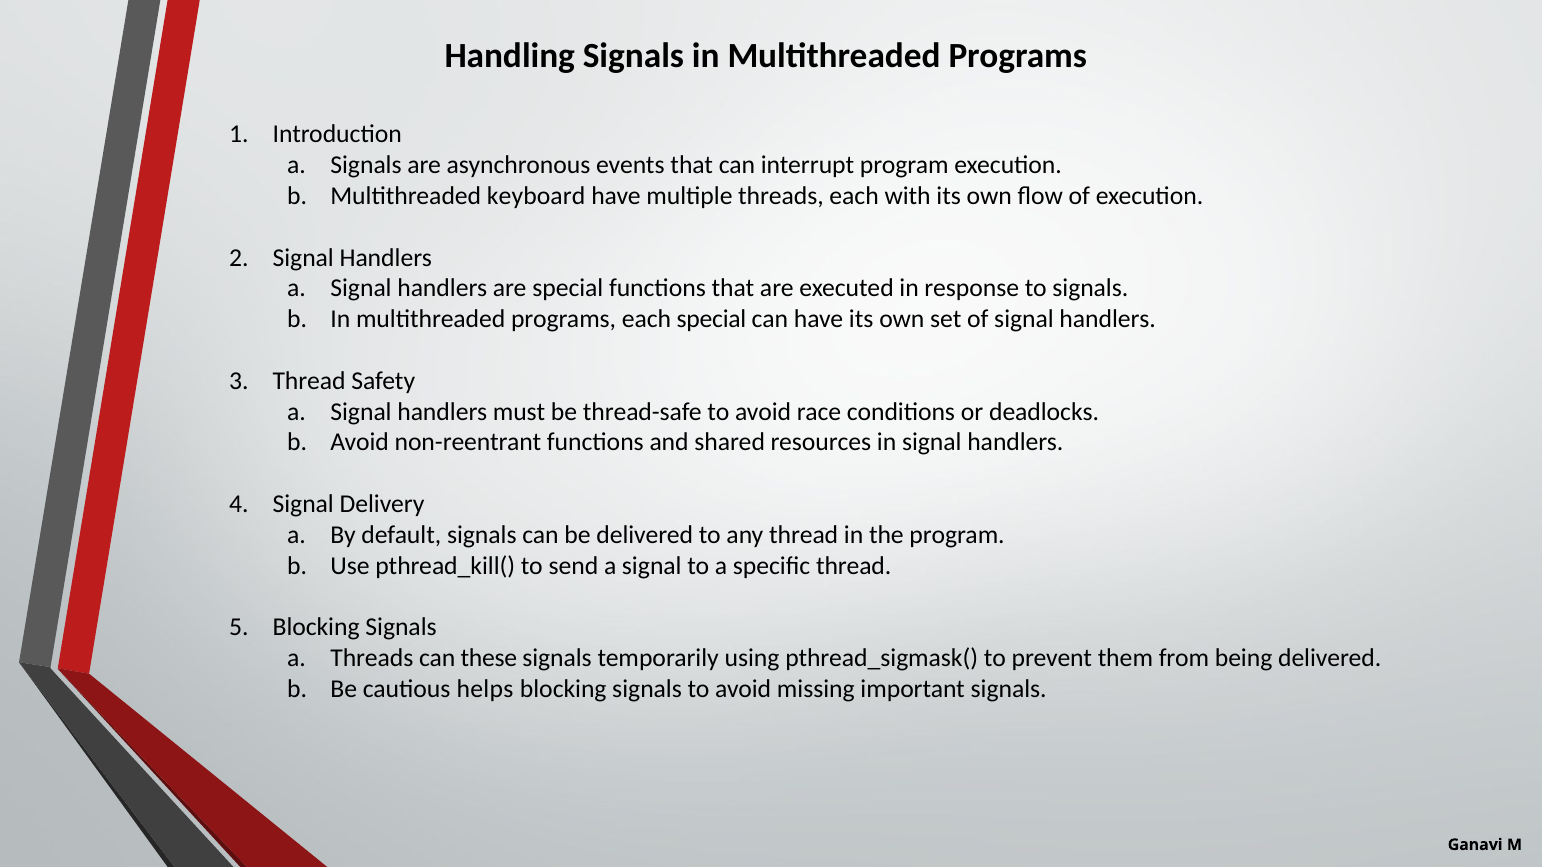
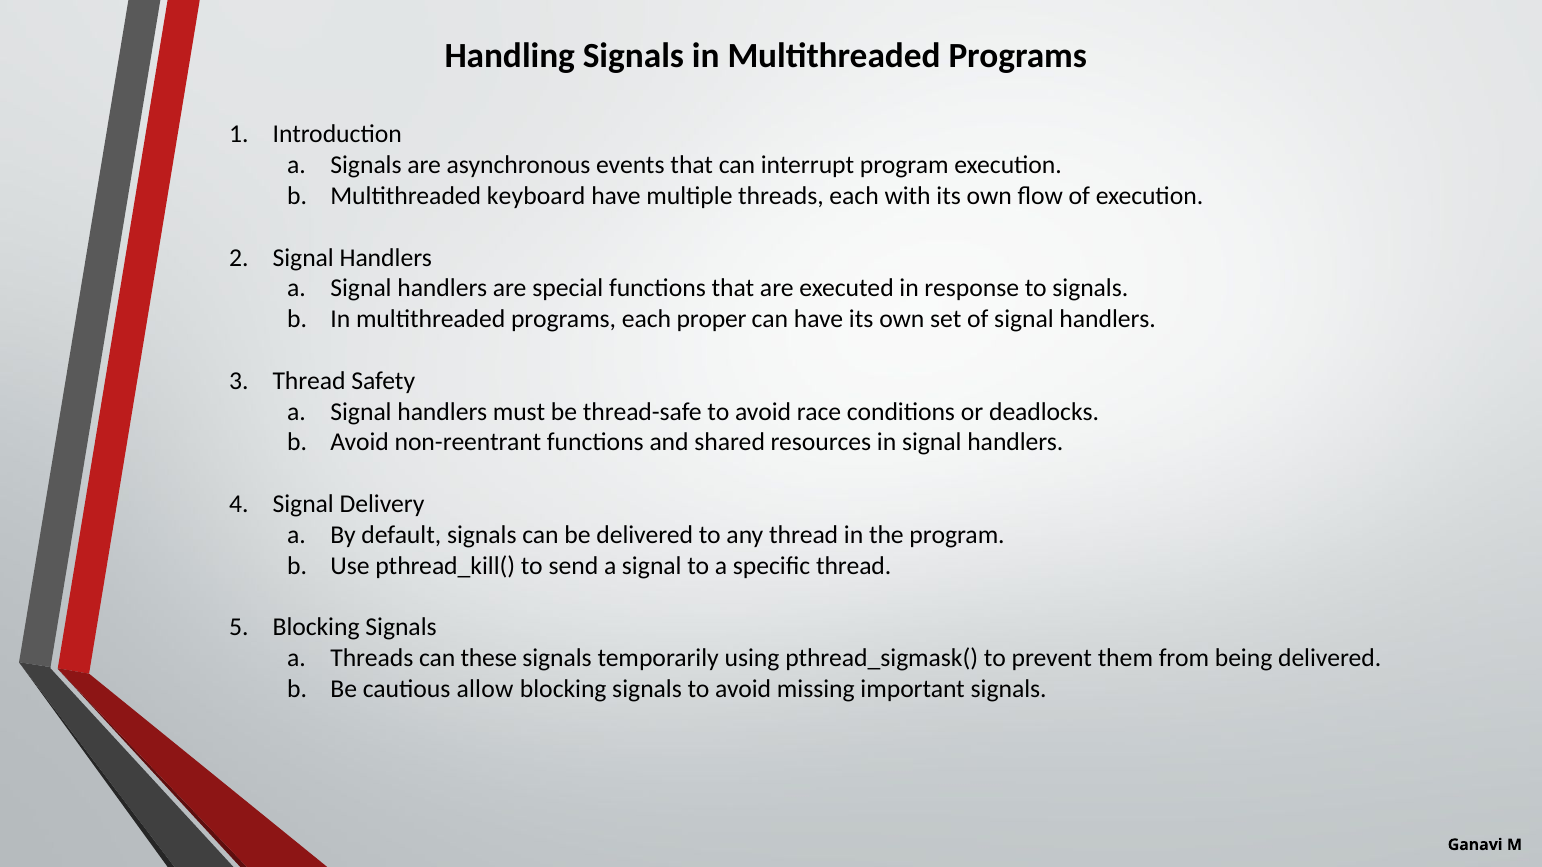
each special: special -> proper (712, 319)
helps: helps -> allow (485, 689)
